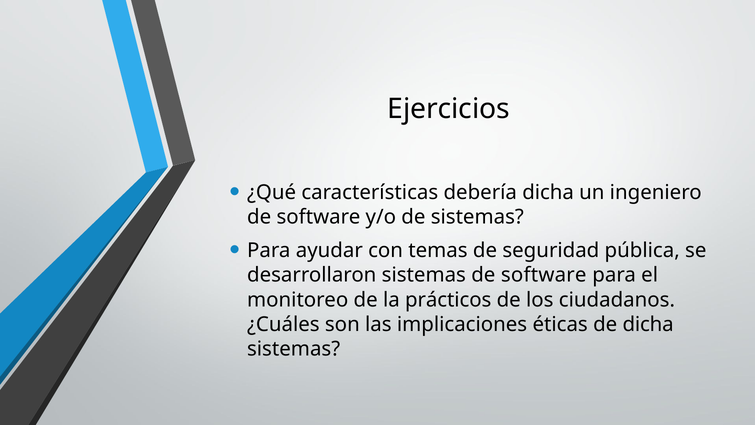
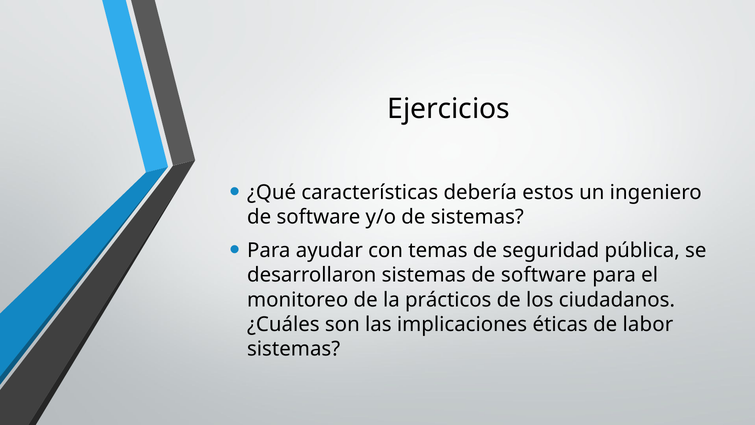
debería dicha: dicha -> estos (548, 192)
de dicha: dicha -> labor (648, 324)
